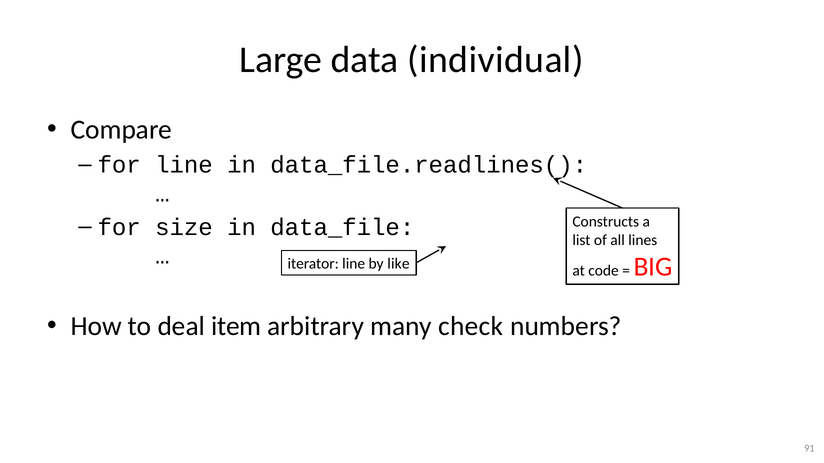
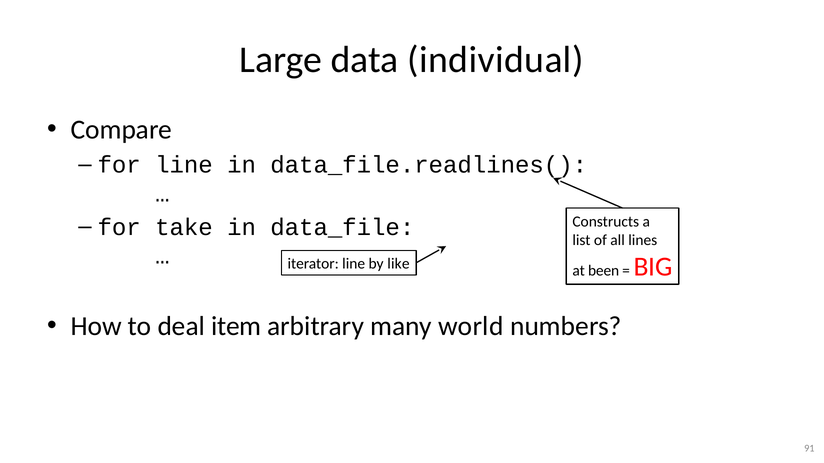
size: size -> take (184, 227)
code: code -> been (604, 271)
check: check -> world (471, 327)
